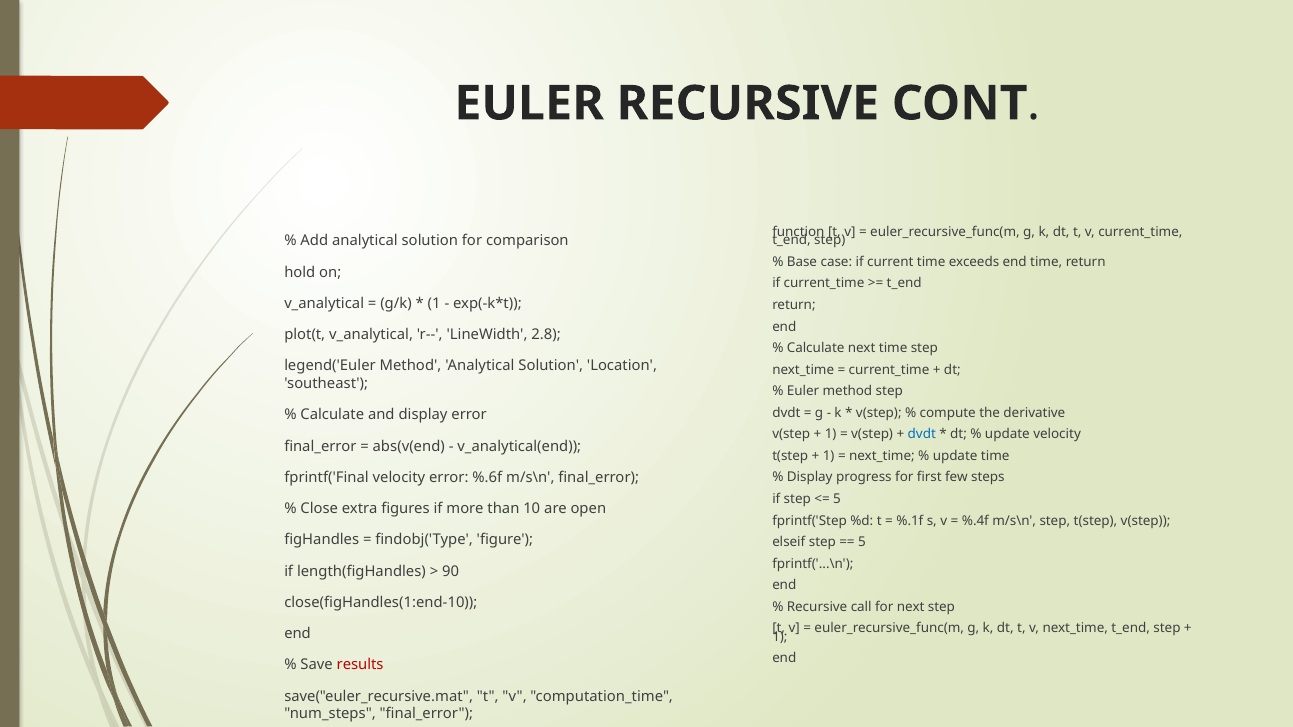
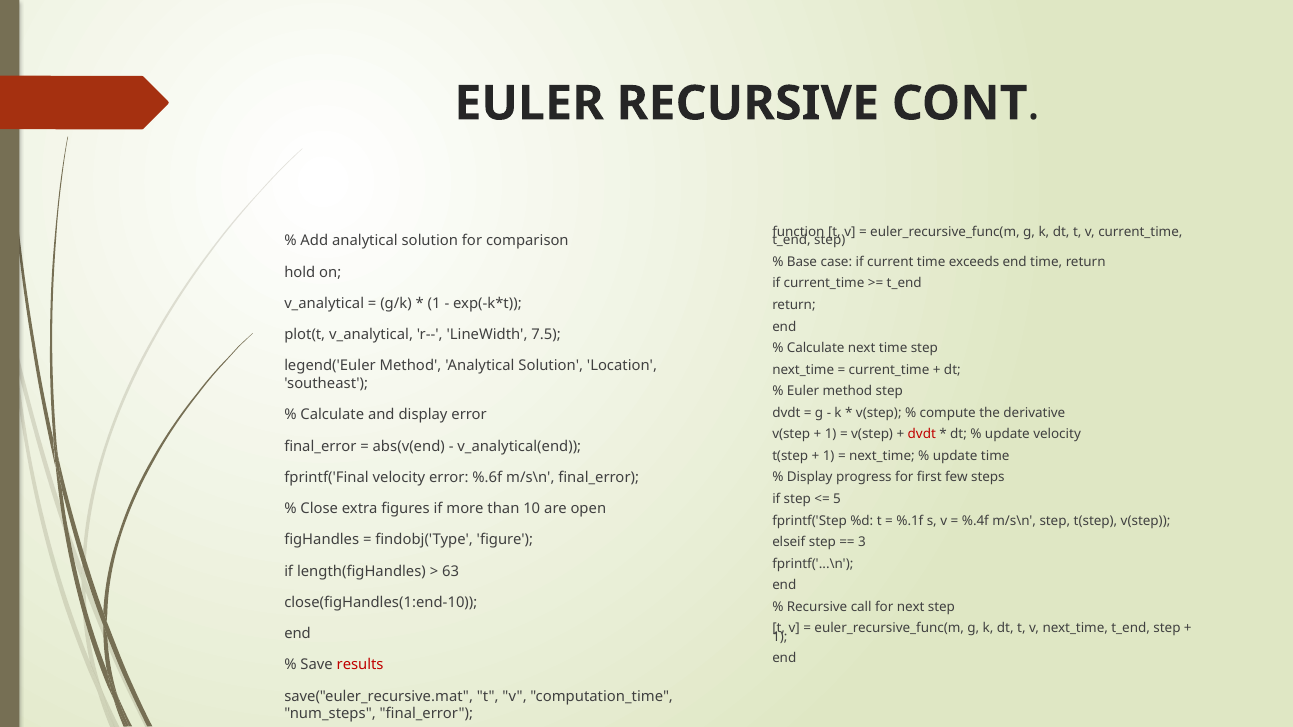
2.8: 2.8 -> 7.5 (546, 335)
dvdt colour: blue -> red (922, 435)
5: 5 -> 3 (862, 542)
90: 90 -> 63 (451, 572)
